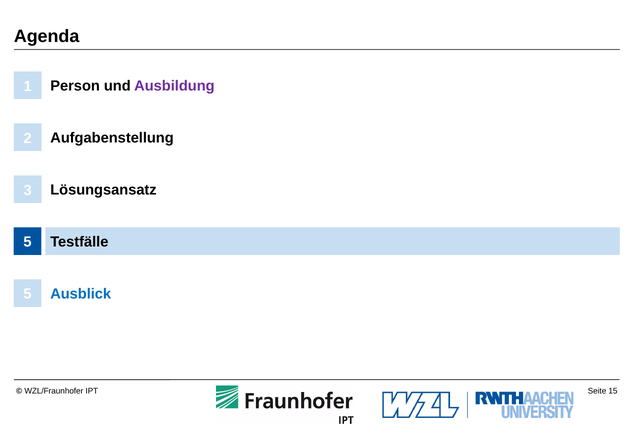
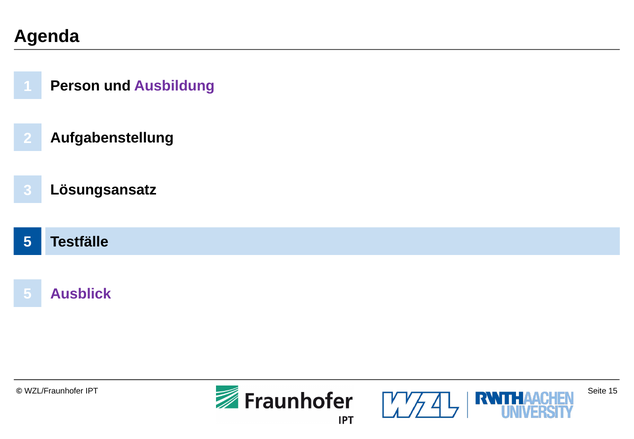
Ausblick colour: blue -> purple (81, 294)
